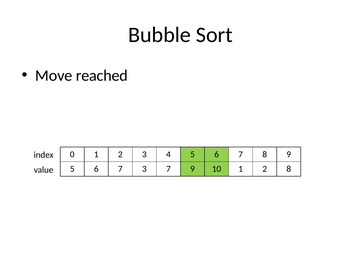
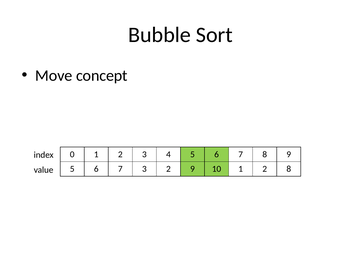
reached: reached -> concept (102, 76)
3 7: 7 -> 2 (168, 169)
